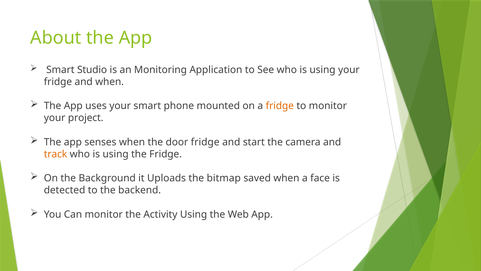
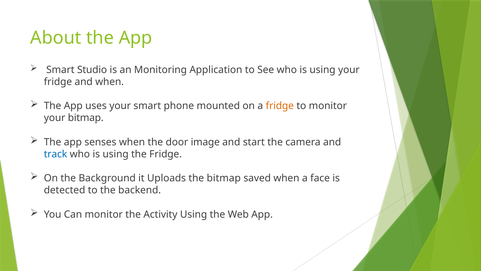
your project: project -> bitmap (86, 118)
door fridge: fridge -> image (205, 142)
track colour: orange -> blue (56, 154)
